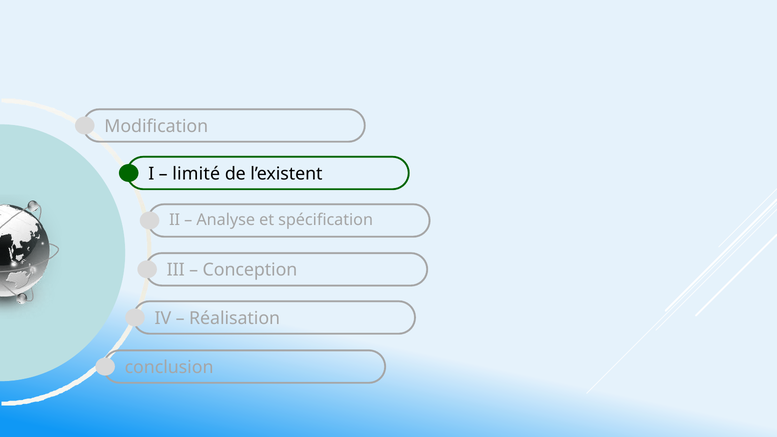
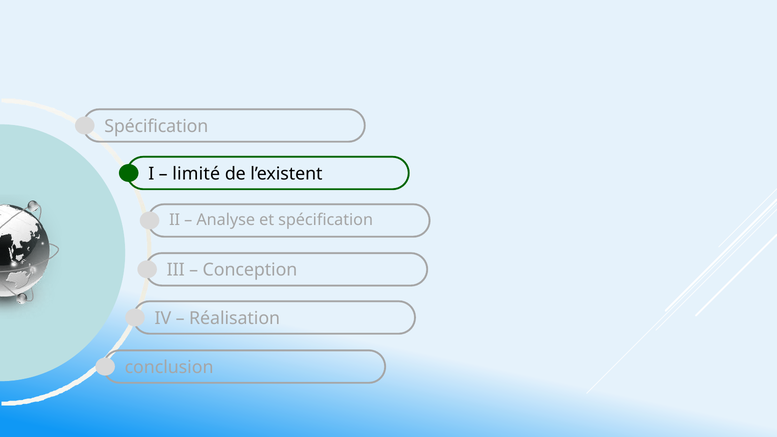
Modification: Modification -> Spécification (156, 126)
